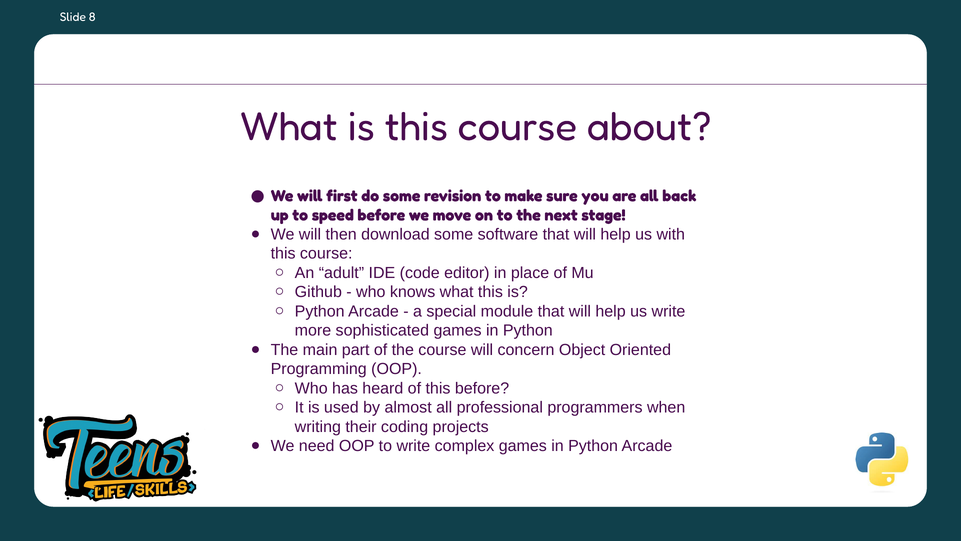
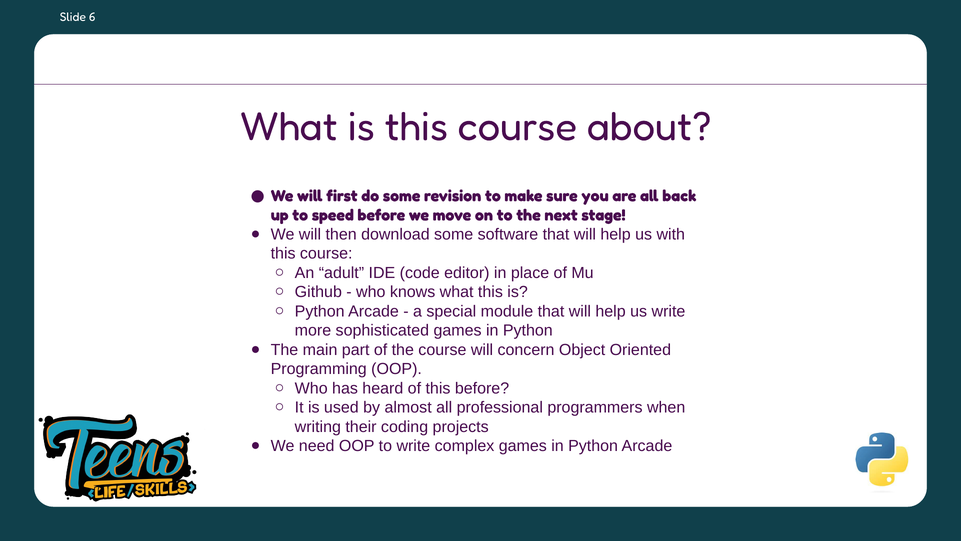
8: 8 -> 6 (92, 17)
